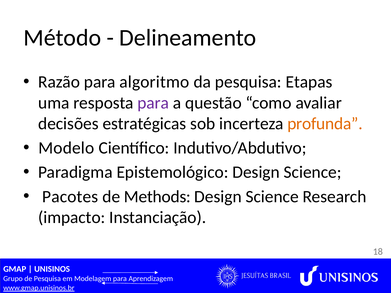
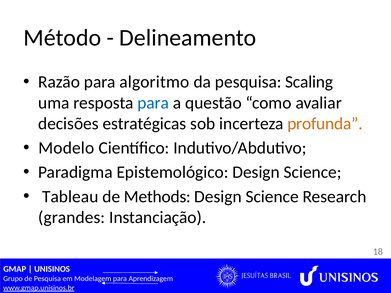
Etapas: Etapas -> Scaling (309, 82)
para colour: purple -> blue (153, 103)
Pacotes: Pacotes -> Tableau (70, 197)
impacto: impacto -> grandes (72, 218)
